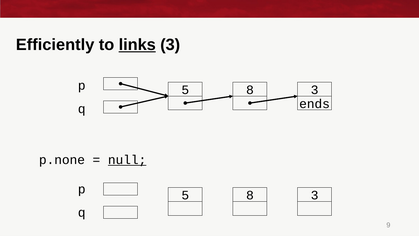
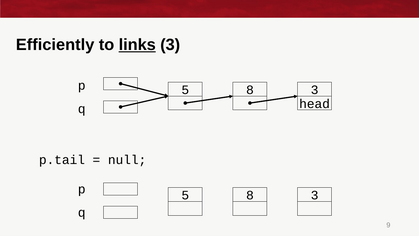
ends: ends -> head (315, 104)
p.none: p.none -> p.tail (62, 160)
null underline: present -> none (127, 160)
